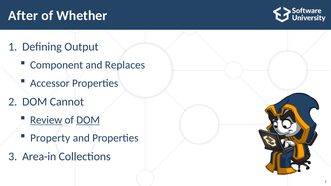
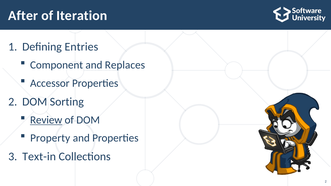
Whether: Whether -> Iteration (82, 16)
Output: Output -> Entries (81, 47)
Cannot: Cannot -> Sorting (67, 102)
DOM underline: present -> none (88, 120)
Area-in: Area-in -> Text-in (39, 157)
